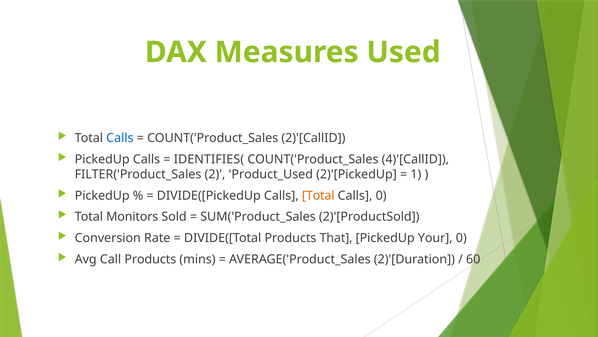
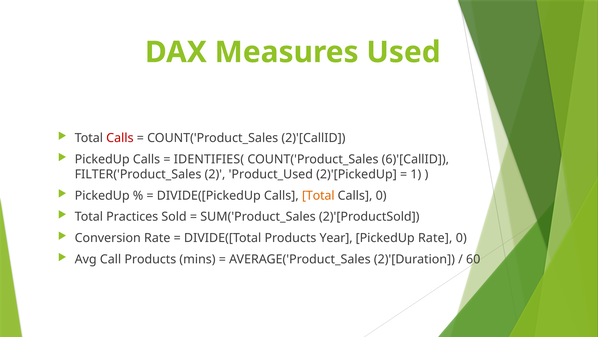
Calls colour: blue -> red (120, 138)
4)'[CallID: 4)'[CallID -> 6)'[CallID (415, 159)
Monitors: Monitors -> Practices (132, 216)
That: That -> Year (336, 238)
PickedUp Your: Your -> Rate (435, 238)
